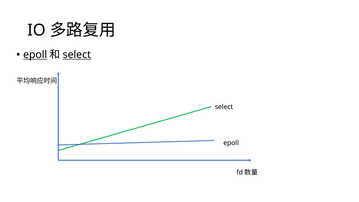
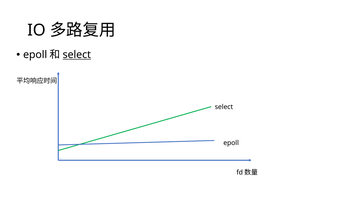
epoll underline: present -> none (35, 55)
